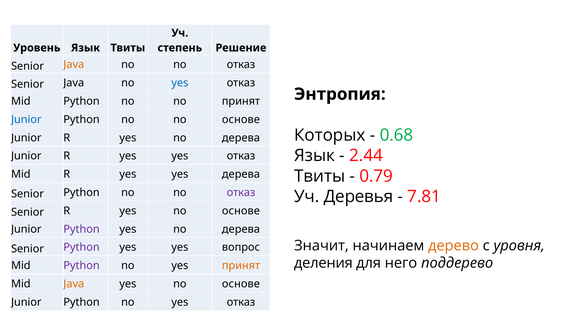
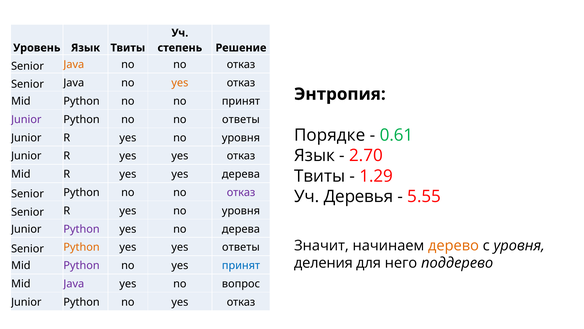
yes colour: blue -> orange (180, 83)
Junior colour: blue -> purple (26, 119)
no no основе: основе -> ответы (241, 119)
Которых: Которых -> Порядке (330, 135)
0.68: 0.68 -> 0.61 (397, 135)
дерева: дерева -> уровня (241, 138)
2.44: 2.44 -> 2.70 (366, 155)
0.79: 0.79 -> 1.29 (376, 176)
7.81: 7.81 -> 5.55 (424, 196)
основе: основе -> уровня (241, 211)
Python colour: purple -> orange (82, 247)
yes вопрос: вопрос -> ответы (241, 247)
принят colour: orange -> blue (241, 265)
Java colour: orange -> purple (74, 283)
основе: основе -> вопрос (241, 283)
